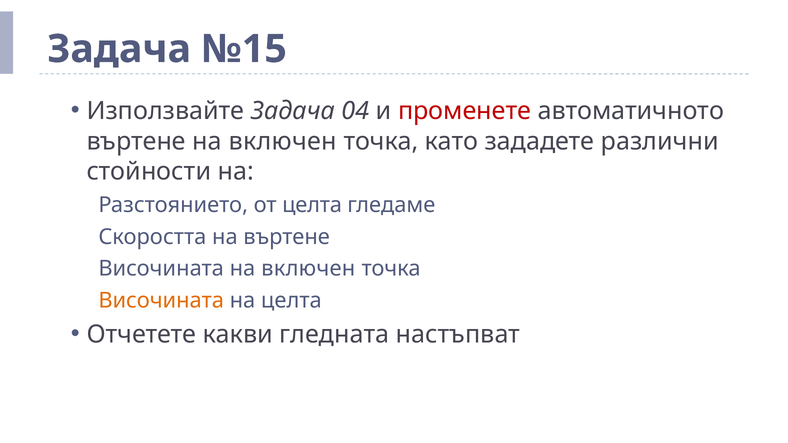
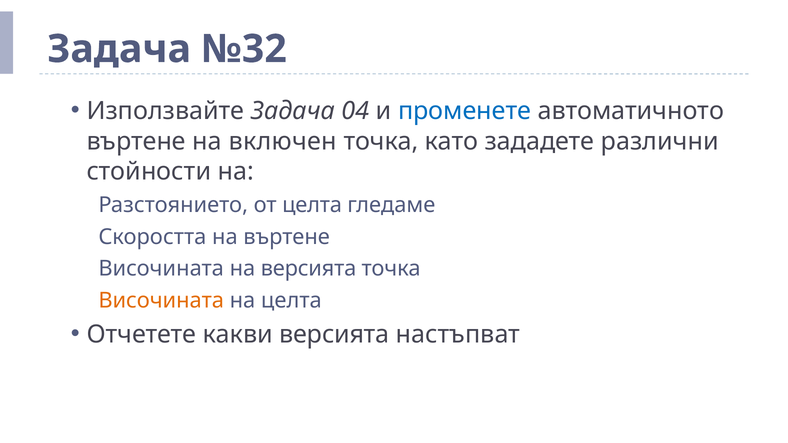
№15: №15 -> №32 (244, 49)
променете colour: red -> blue (465, 111)
Височината на включен: включен -> версията (309, 269)
какви гледната: гледната -> версията (334, 334)
